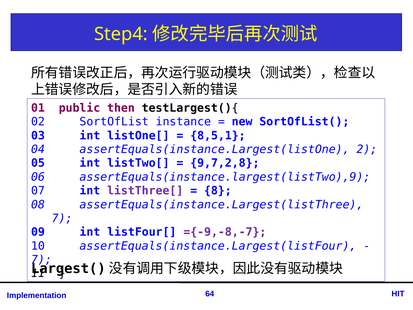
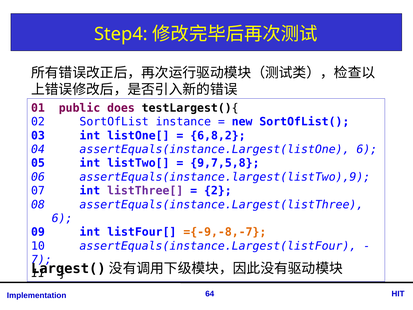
then: then -> does (121, 108)
8,5,1: 8,5,1 -> 6,8,2 (218, 136)
assertEquals(instance.Largest(listOne 2: 2 -> 6 (367, 149)
9,7,2,8: 9,7,2,8 -> 9,7,5,8 (225, 163)
8: 8 -> 2 (218, 191)
7: 7 -> 6 (62, 218)
={-9,-8,-7 colour: purple -> orange (225, 232)
